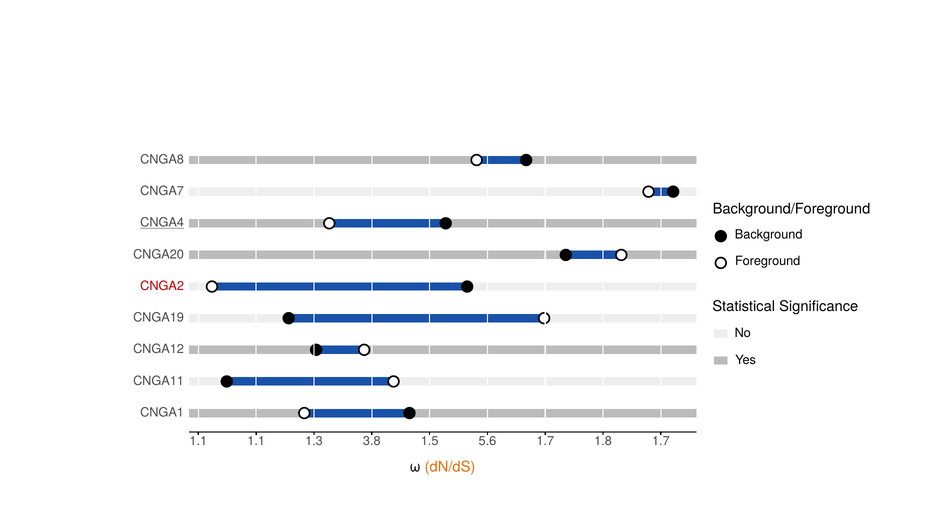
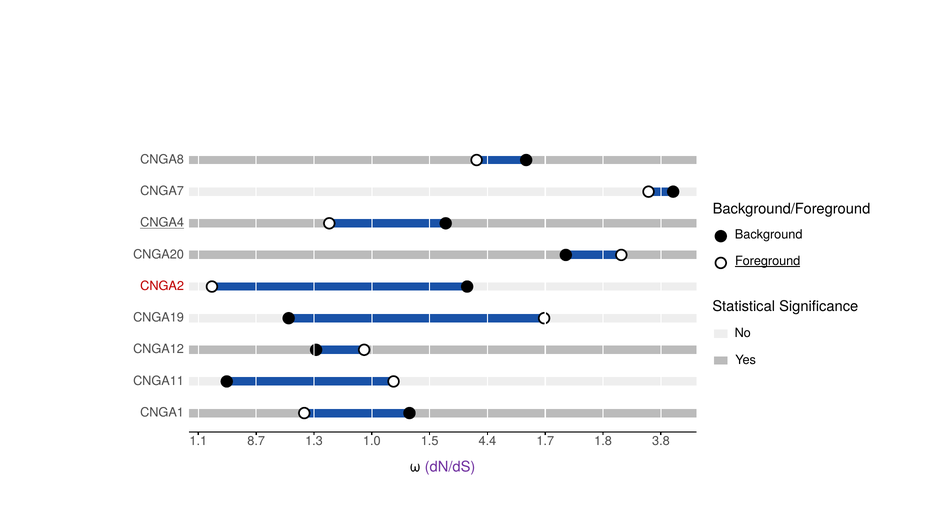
Foreground underline: none -> present (768, 261)
1.1 1.1: 1.1 -> 8.7 (256, 441)
3.8: 3.8 -> 1.0 (372, 441)
5.6: 5.6 -> 4.4 (487, 440)
1.8 1.7: 1.7 -> 3.8 (661, 440)
dN/dS colour: orange -> purple (450, 466)
